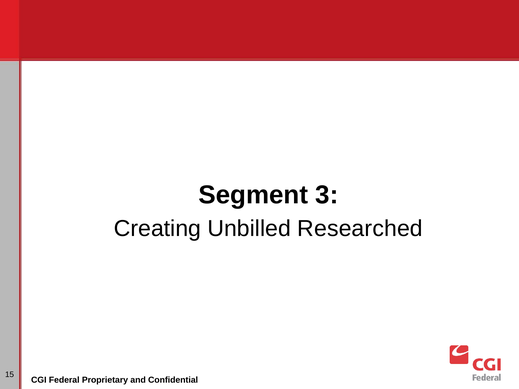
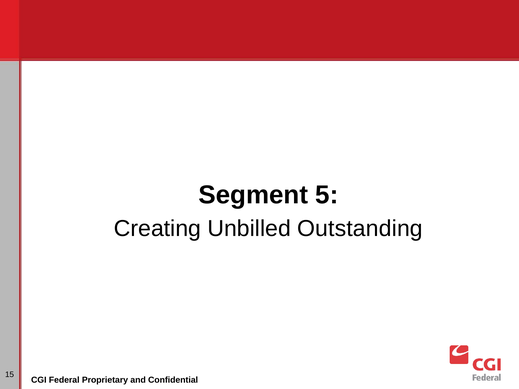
3: 3 -> 5 (327, 195)
Researched: Researched -> Outstanding (360, 229)
